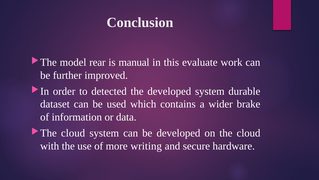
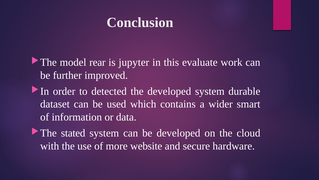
manual: manual -> jupyter (134, 62)
brake: brake -> smart (249, 104)
cloud: cloud -> stated (73, 133)
writing: writing -> website (146, 146)
